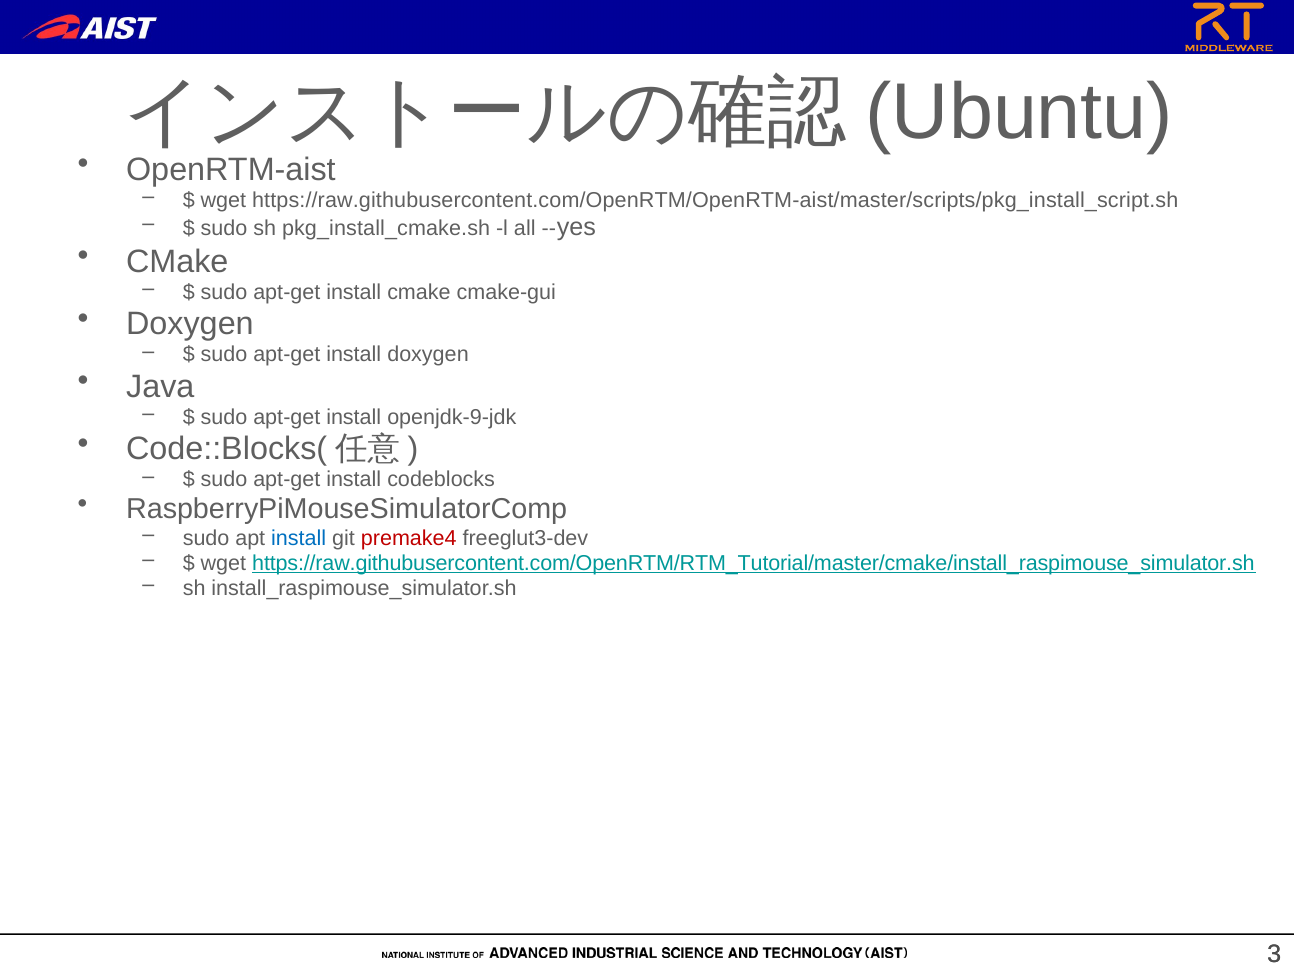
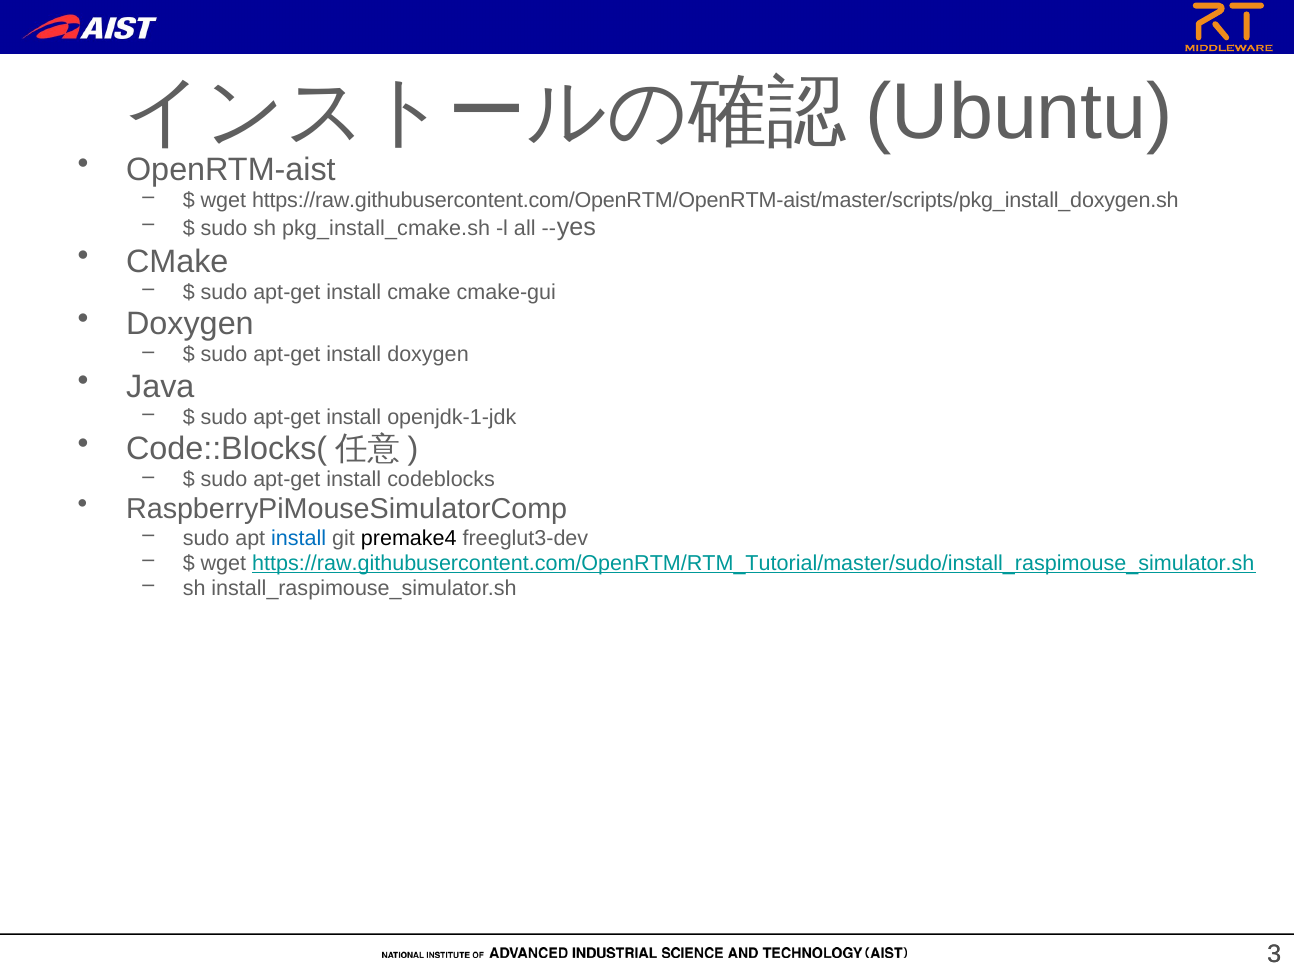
https://raw.githubusercontent.com/OpenRTM/OpenRTM-aist/master/scripts/pkg_install_script.sh: https://raw.githubusercontent.com/OpenRTM/OpenRTM-aist/master/scripts/pkg_install_script.sh -> https://raw.githubusercontent.com/OpenRTM/OpenRTM-aist/master/scripts/pkg_install_doxygen.sh (715, 200)
openjdk-9-jdk: openjdk-9-jdk -> openjdk-1-jdk (452, 417)
premake4 colour: red -> black (409, 538)
https://raw.githubusercontent.com/OpenRTM/RTM_Tutorial/master/cmake/install_raspimouse_simulator.sh: https://raw.githubusercontent.com/OpenRTM/RTM_Tutorial/master/cmake/install_raspimouse_simulator.sh -> https://raw.githubusercontent.com/OpenRTM/RTM_Tutorial/master/sudo/install_raspimouse_simulator.sh (753, 563)
